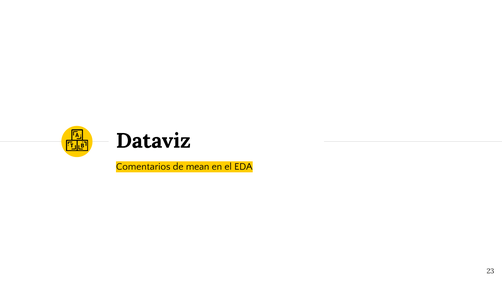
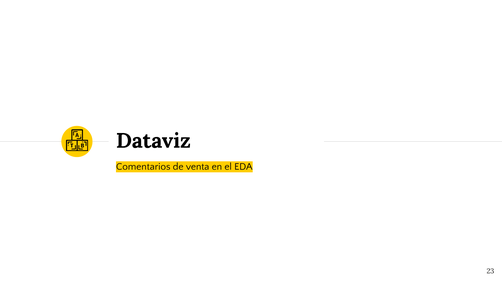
mean: mean -> venta (198, 166)
